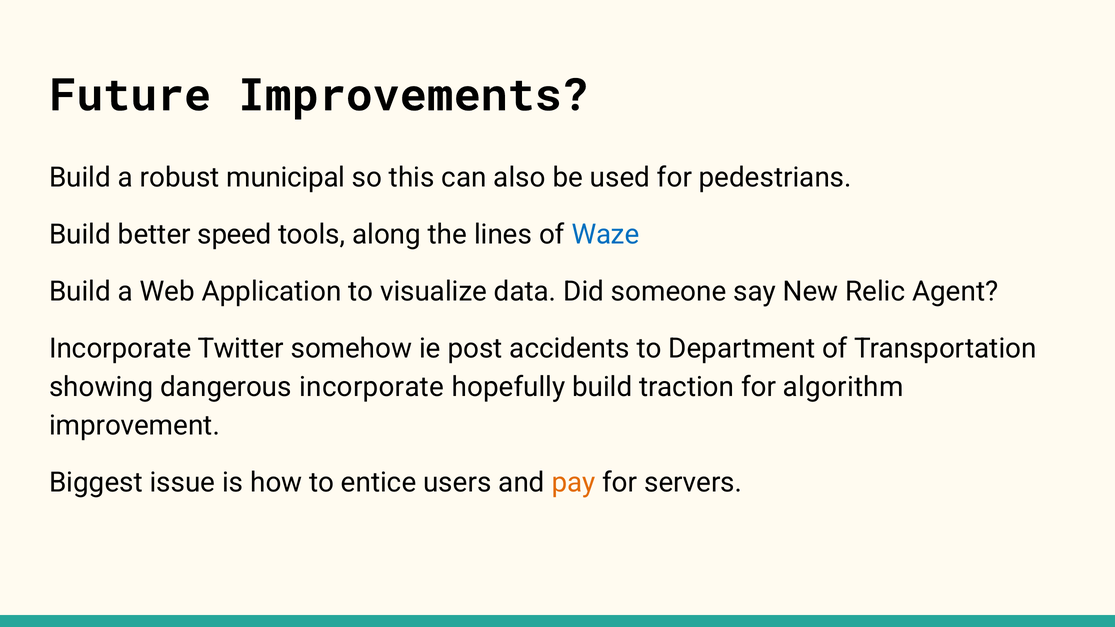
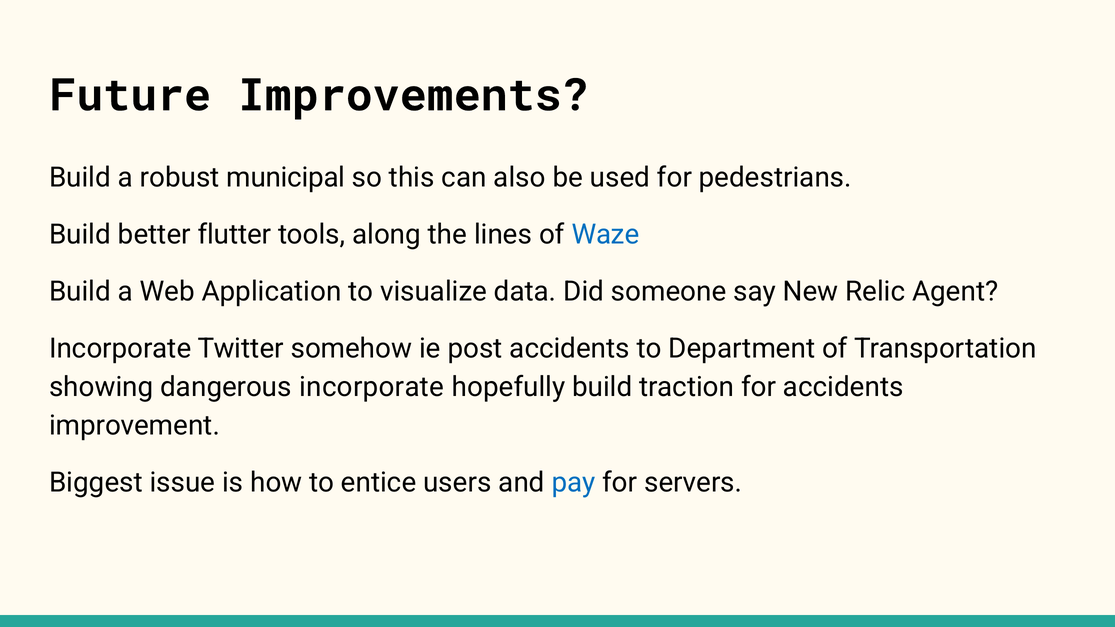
speed: speed -> flutter (234, 235)
for algorithm: algorithm -> accidents (843, 387)
pay colour: orange -> blue (573, 483)
